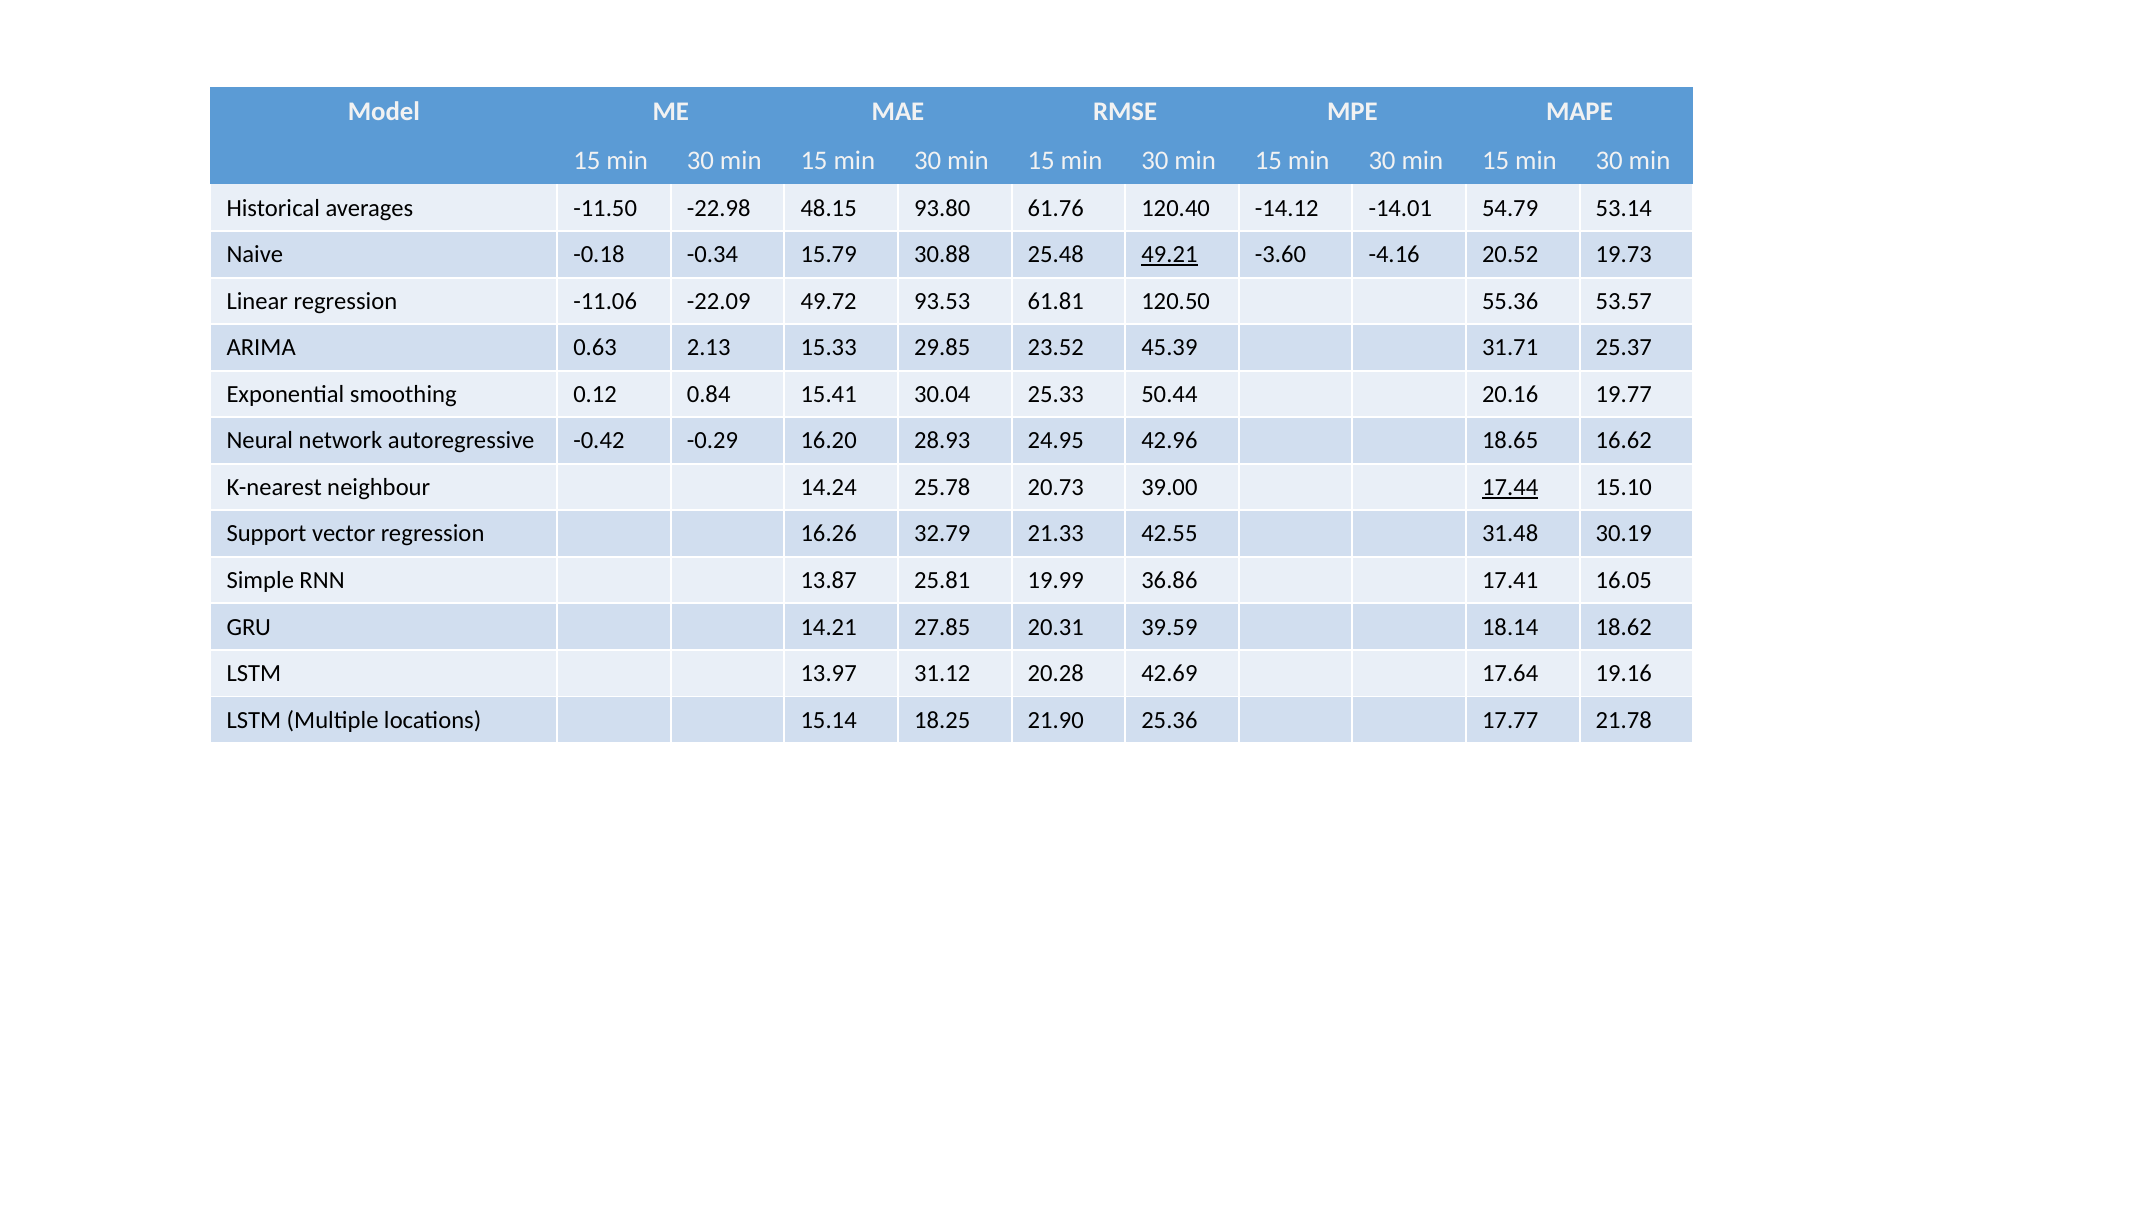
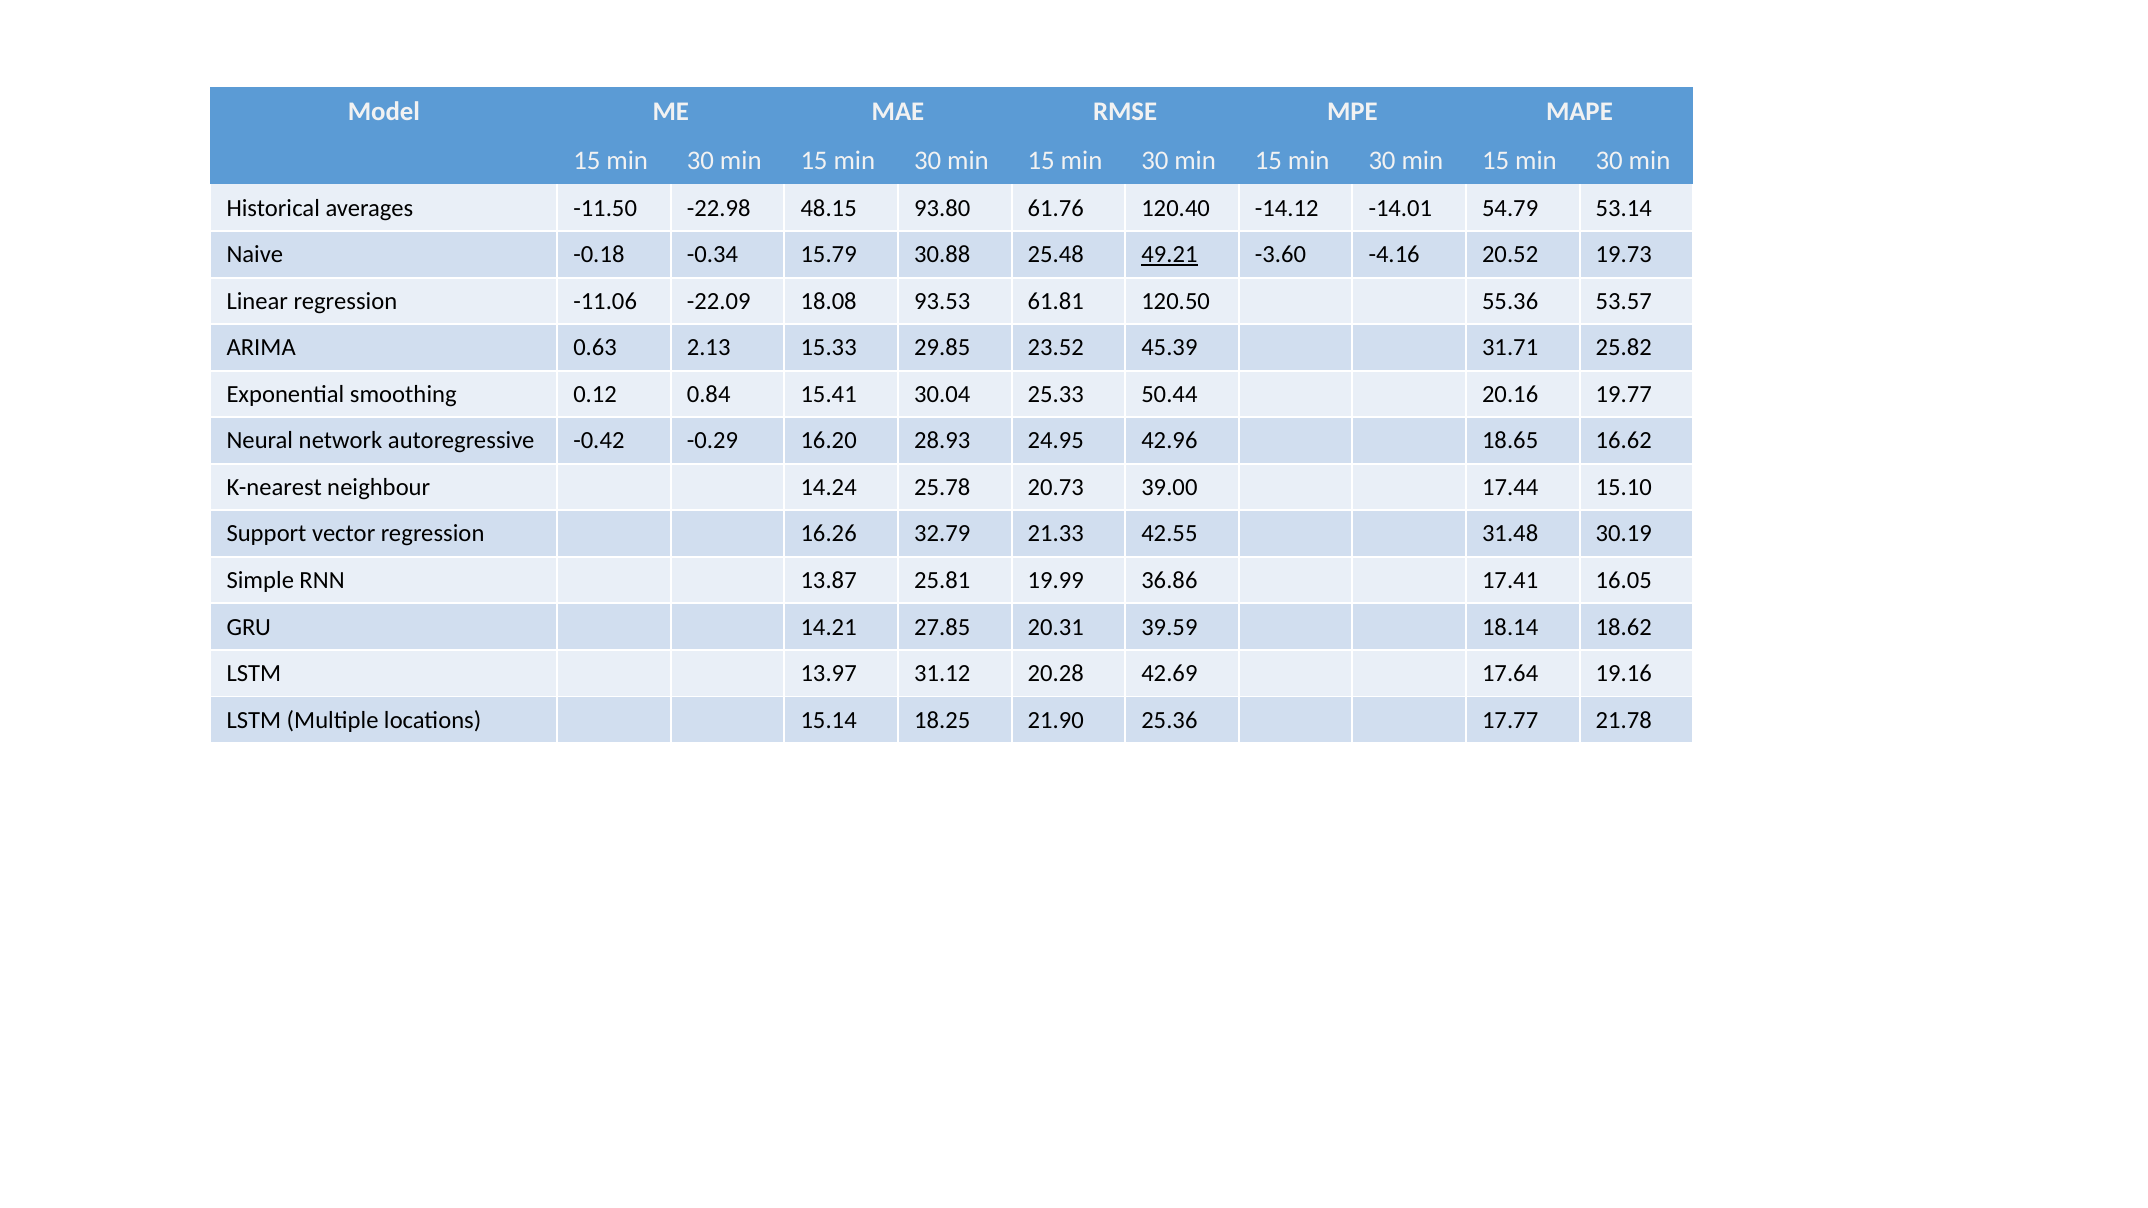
49.72: 49.72 -> 18.08 (829, 301)
25.37: 25.37 -> 25.82 (1624, 348)
17.44 underline: present -> none (1510, 487)
